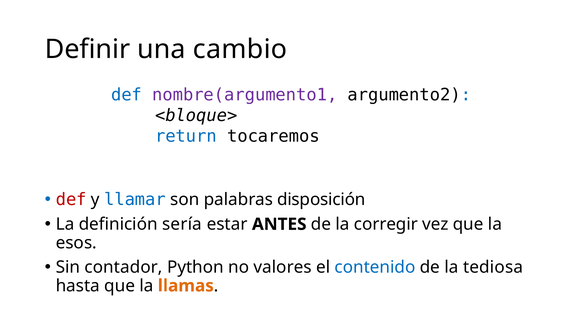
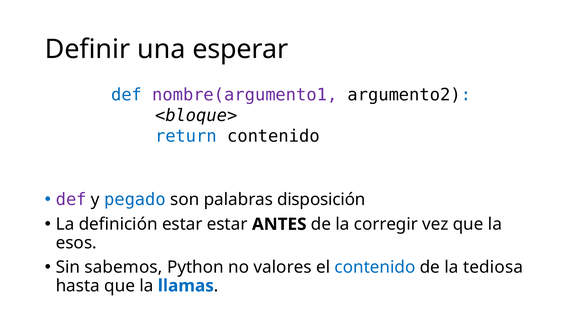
cambio: cambio -> esperar (240, 49)
return tocaremos: tocaremos -> contenido (273, 136)
def colour: red -> purple (71, 200)
llamar: llamar -> pegado (135, 200)
definición sería: sería -> estar (182, 224)
contador: contador -> sabemos (123, 267)
llamas colour: orange -> blue (186, 286)
